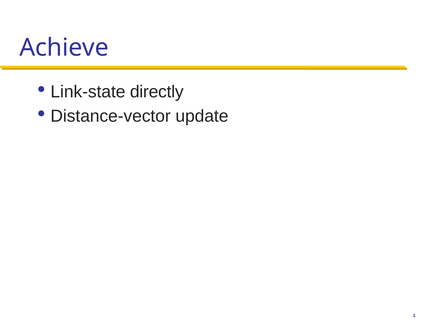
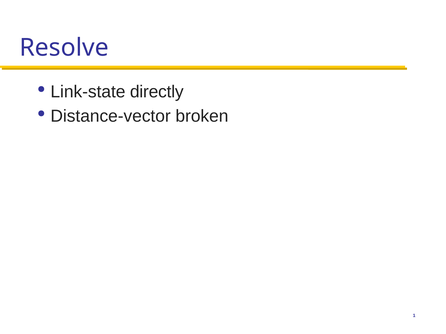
Achieve: Achieve -> Resolve (64, 48)
update: update -> broken (202, 116)
